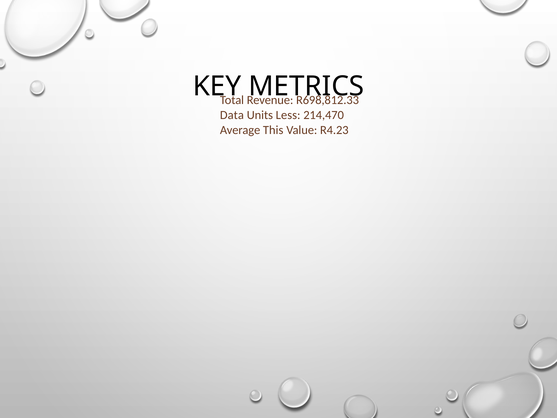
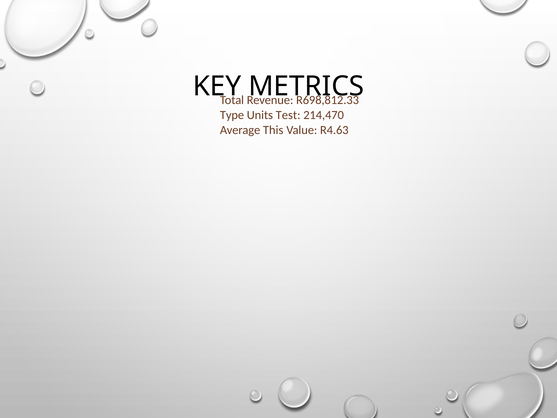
Data: Data -> Type (232, 115)
Less: Less -> Test (288, 115)
R4.23: R4.23 -> R4.63 (334, 130)
